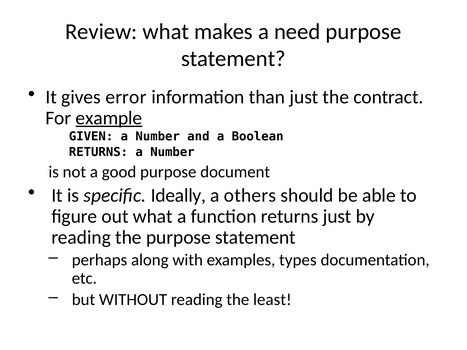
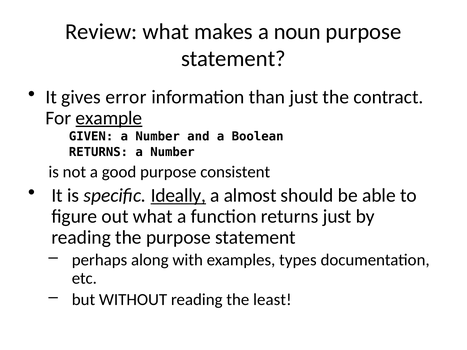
need: need -> noun (297, 32)
document: document -> consistent (235, 172)
Ideally underline: none -> present (178, 196)
others: others -> almost (250, 196)
